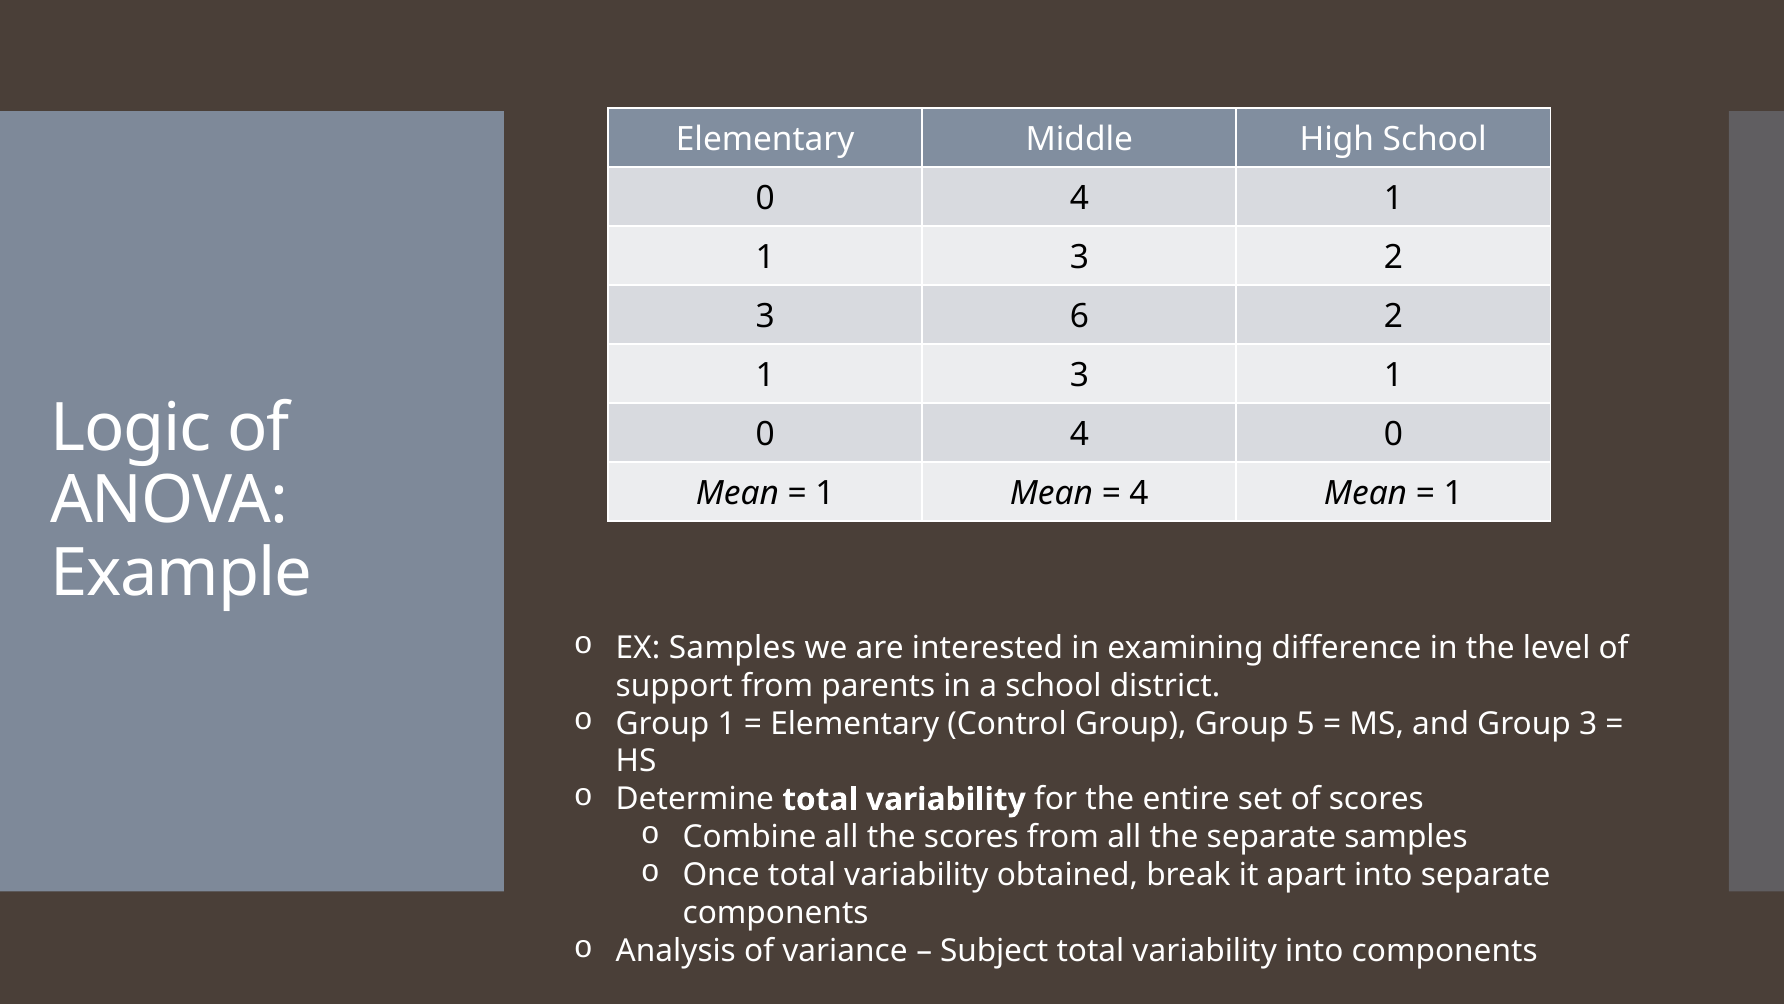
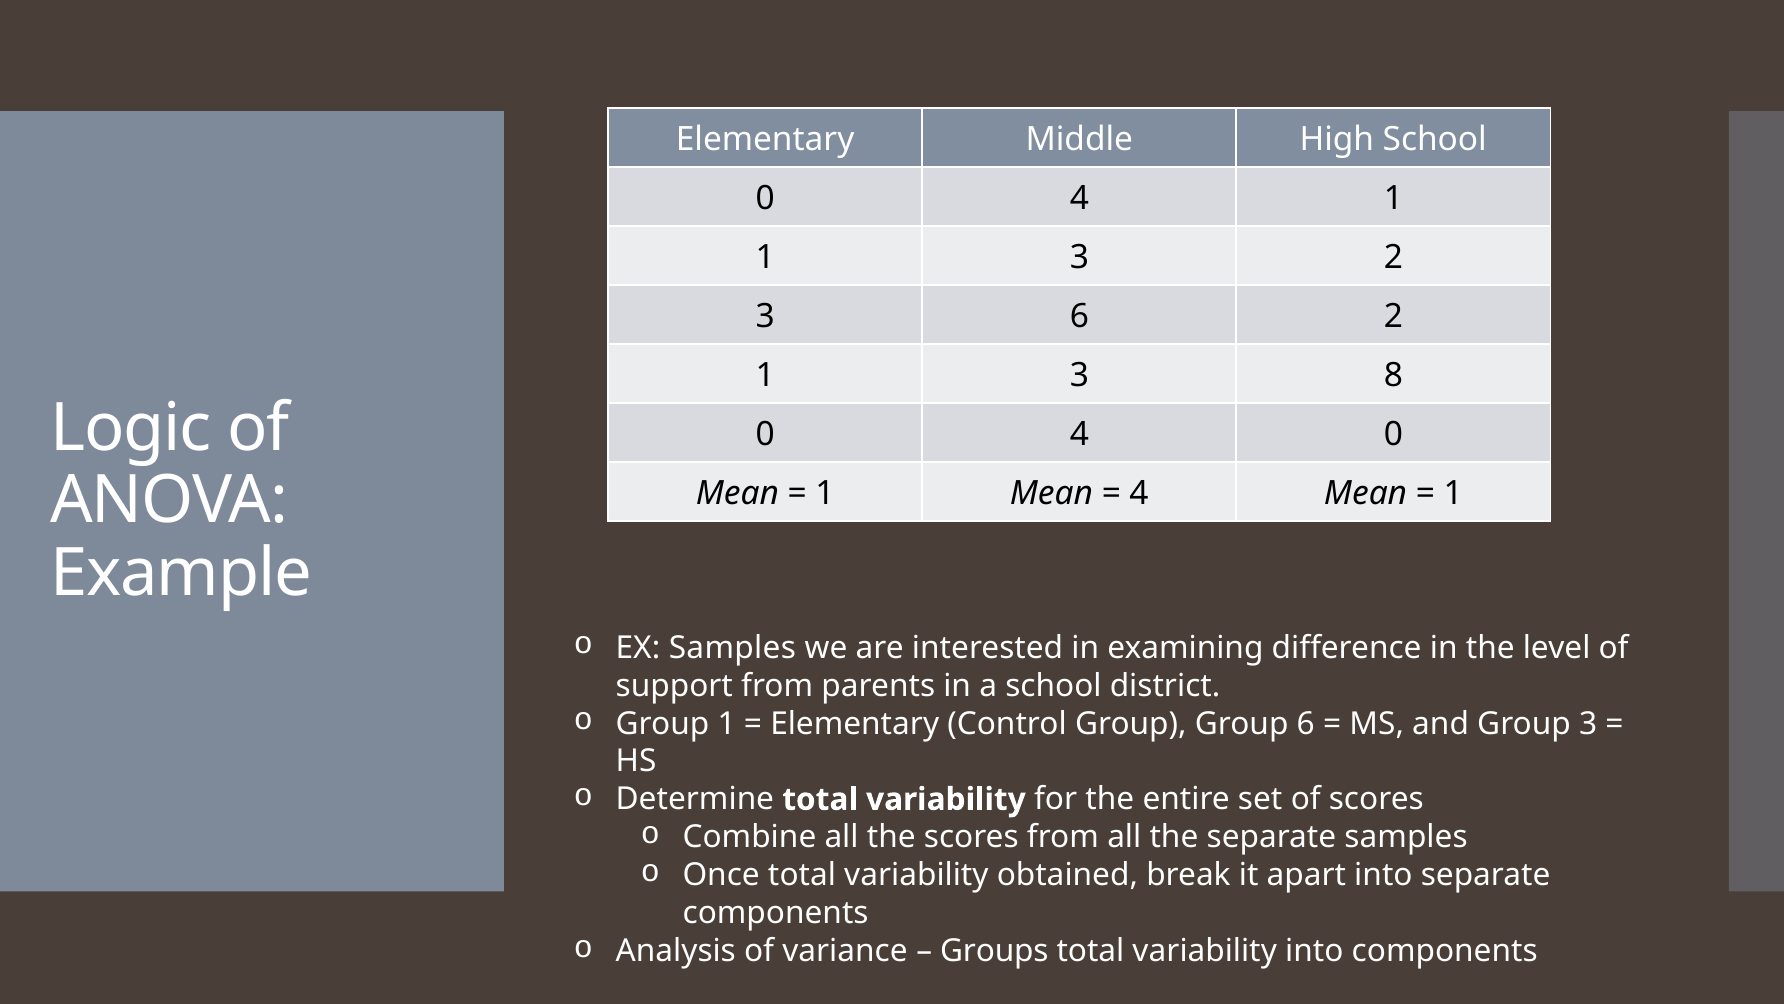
3 1: 1 -> 8 (1393, 375)
Group 5: 5 -> 6 (1306, 723)
Subject: Subject -> Groups (994, 951)
